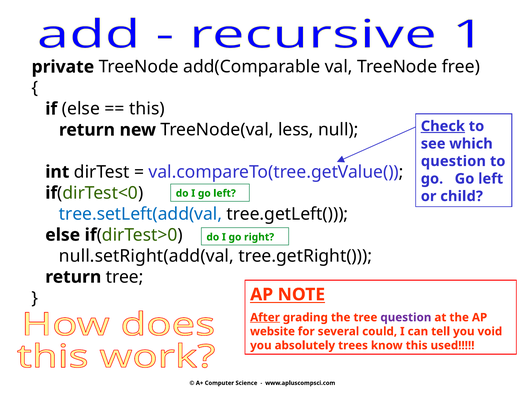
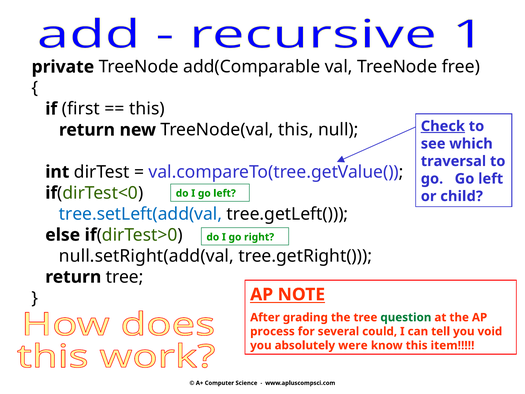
if else: else -> first (81, 109)
TreeNode(val less: less -> this (296, 130)
question: question -> traversal (453, 161)
After underline: present -> none (265, 317)
question colour: purple -> green (406, 317)
website: website -> process (272, 331)
trees: trees -> were (353, 345)
used: used -> item (452, 345)
